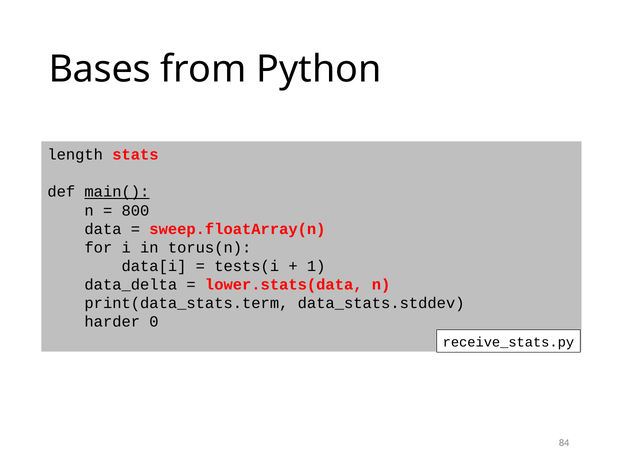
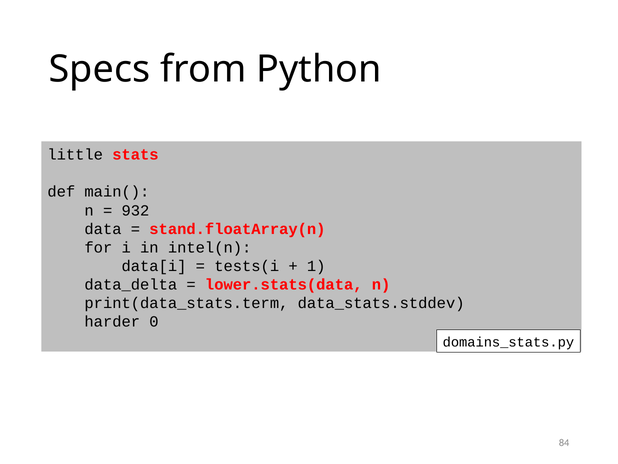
Bases: Bases -> Specs (100, 69)
length: length -> little (75, 155)
main( underline: present -> none (117, 192)
800: 800 -> 932 (135, 210)
sweep.floatArray(n: sweep.floatArray(n -> stand.floatArray(n (237, 229)
torus(n: torus(n -> intel(n (210, 247)
receive_stats.py: receive_stats.py -> domains_stats.py (508, 342)
